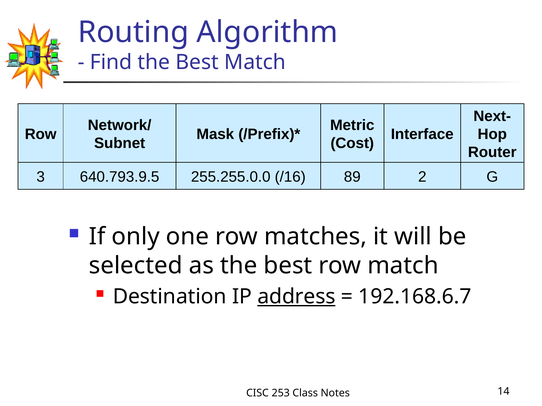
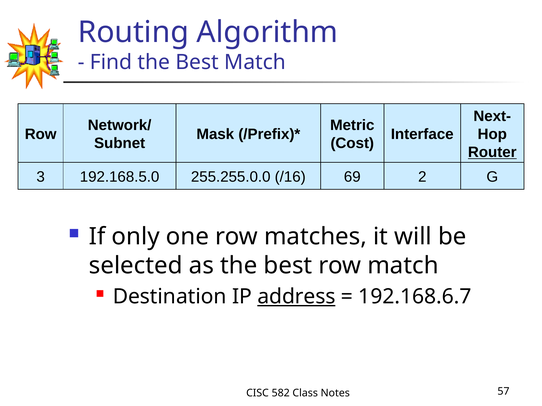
Router underline: none -> present (492, 152)
640.793.9.5: 640.793.9.5 -> 192.168.5.0 (120, 177)
89: 89 -> 69 (352, 177)
253: 253 -> 582 (281, 394)
14: 14 -> 57 (503, 392)
